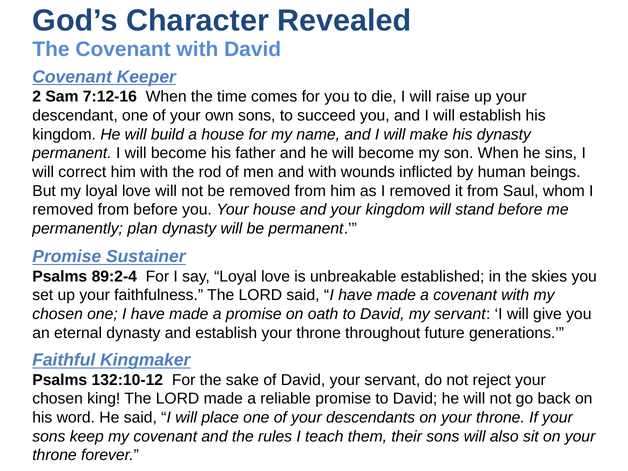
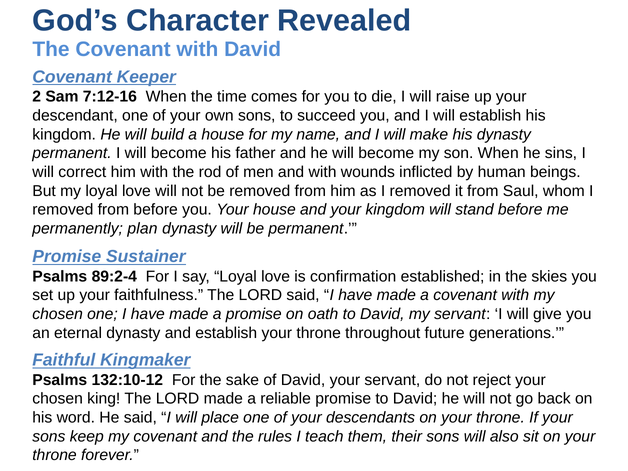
unbreakable: unbreakable -> confirmation (353, 276)
